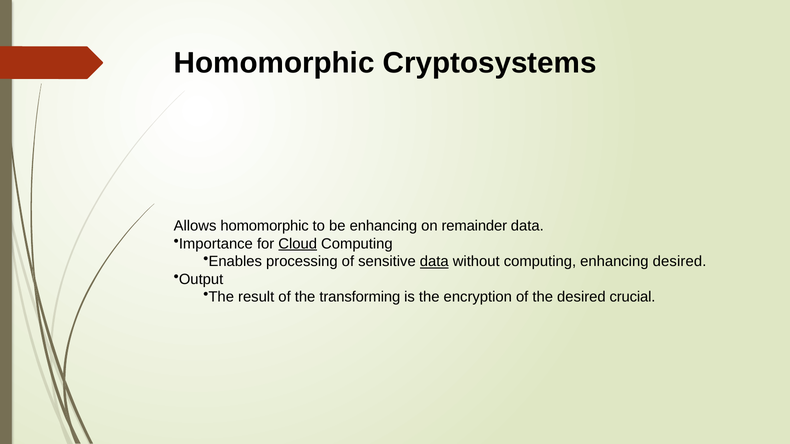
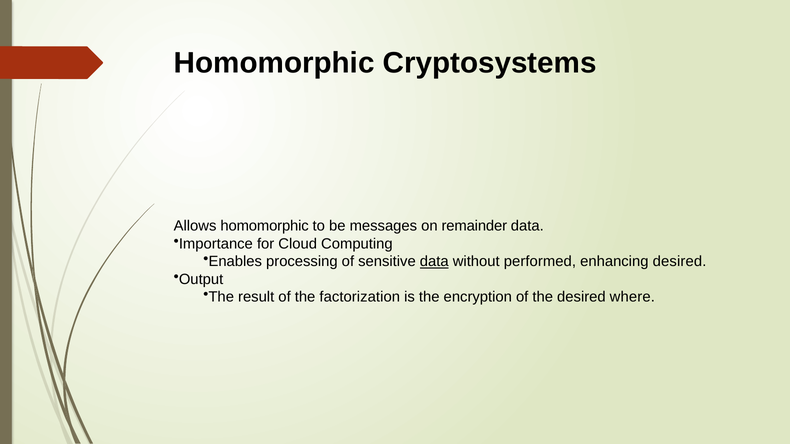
be enhancing: enhancing -> messages (383, 226)
Cloud underline: present -> none (298, 244)
without computing: computing -> performed (540, 262)
transforming: transforming -> factorization (360, 297)
crucial: crucial -> where (632, 297)
